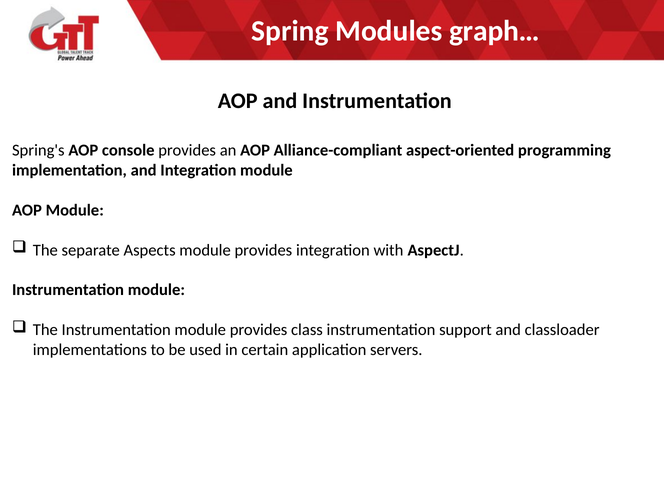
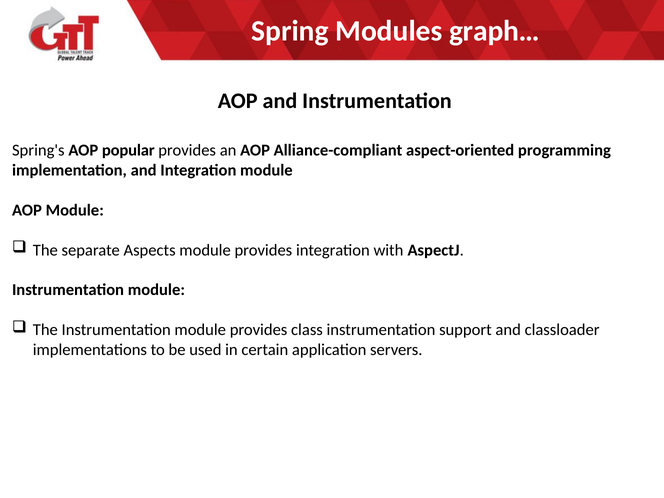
console: console -> popular (128, 150)
